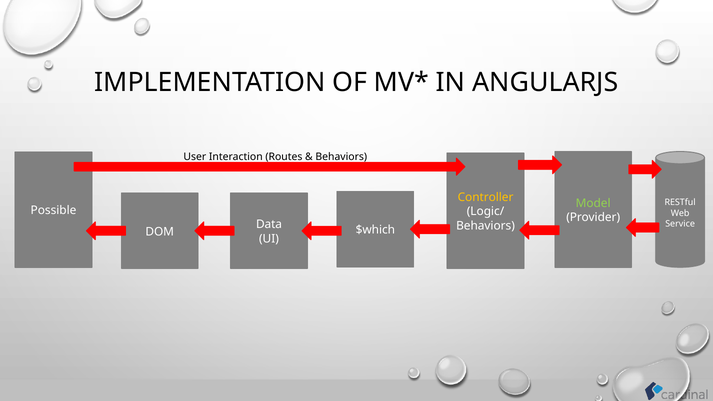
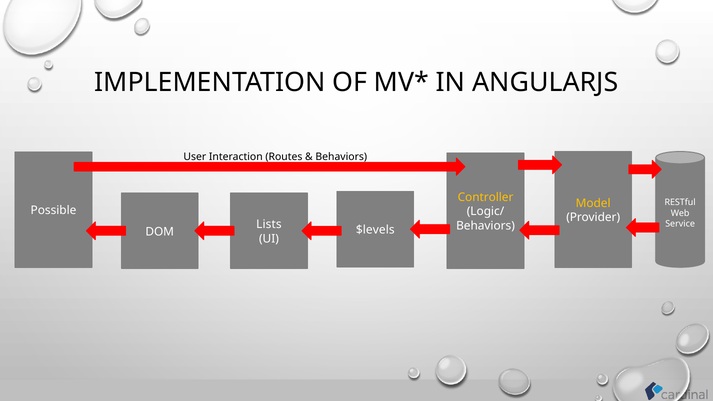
Model colour: light green -> yellow (593, 203)
Data: Data -> Lists (269, 225)
$which: $which -> $levels (375, 230)
